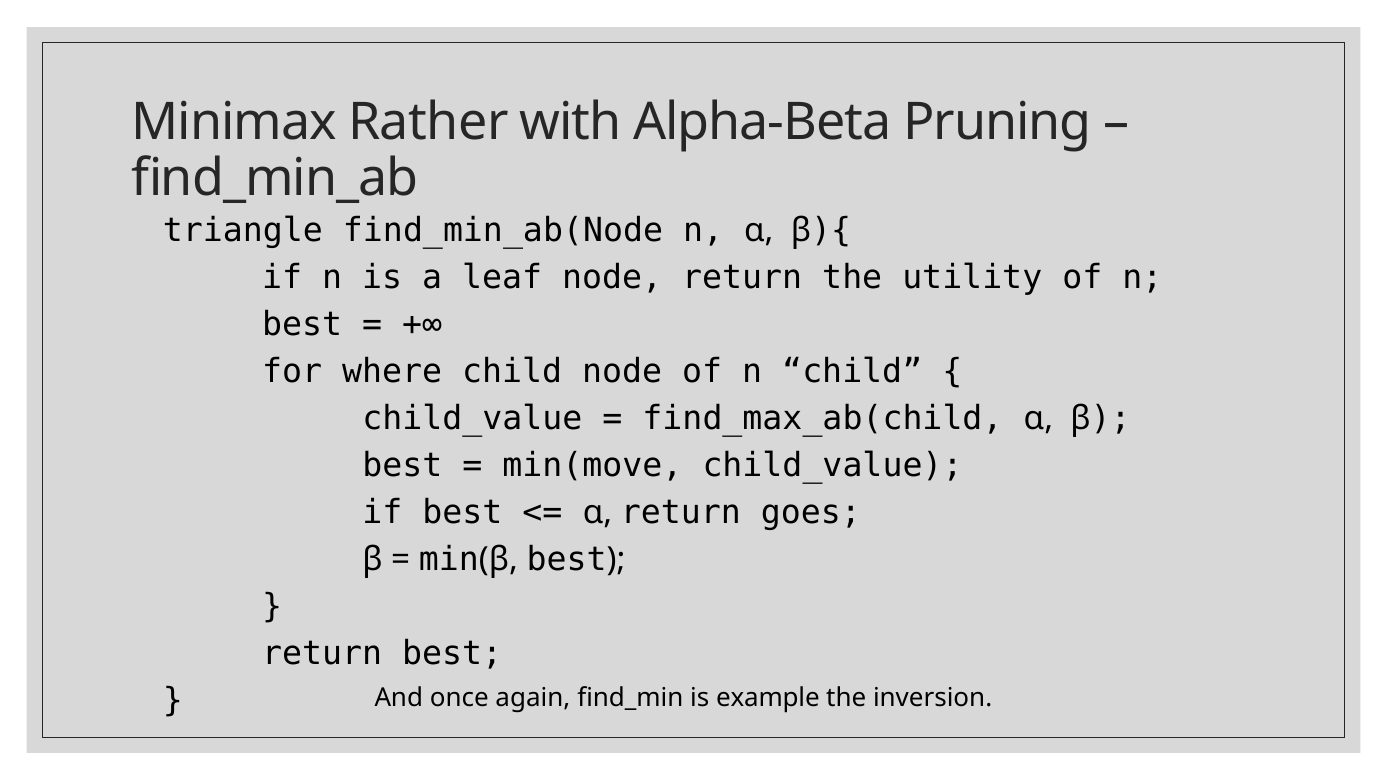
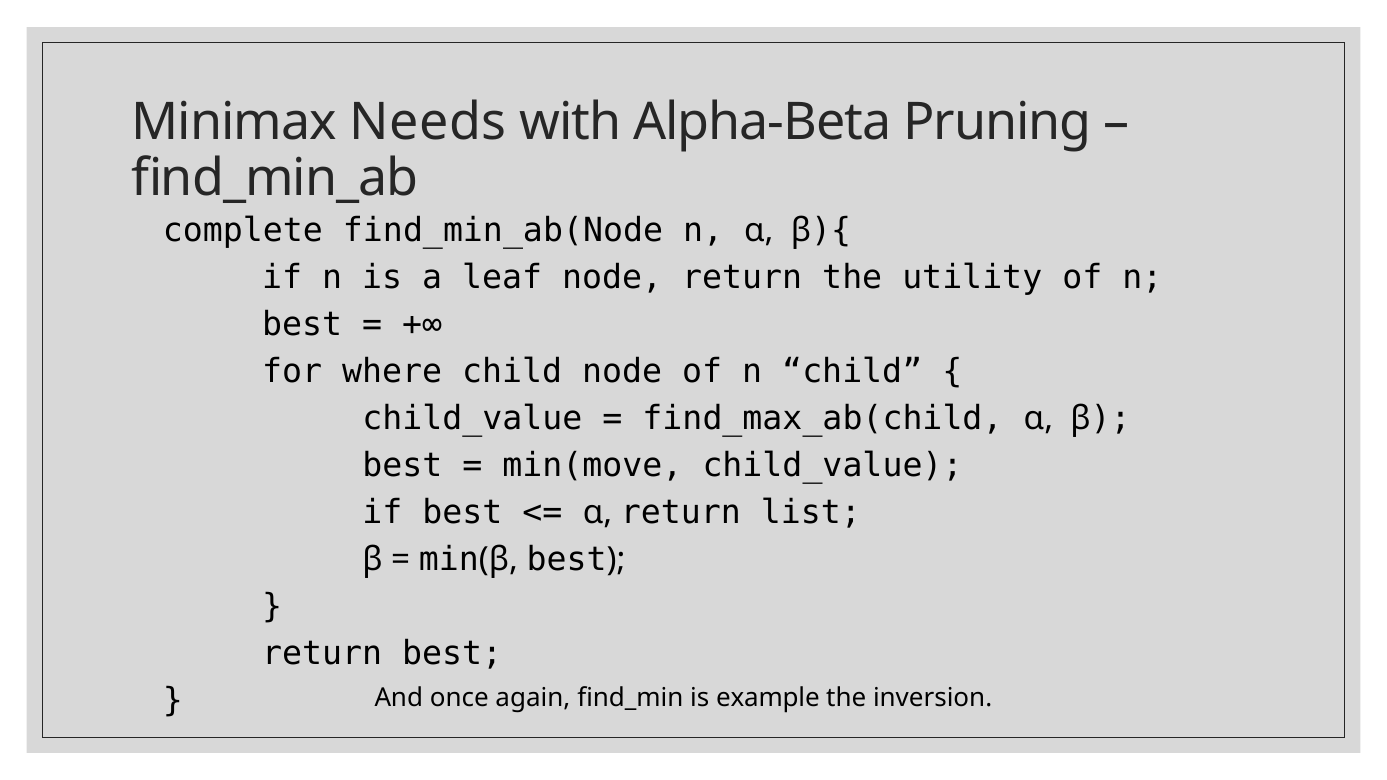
Rather: Rather -> Needs (428, 123)
triangle: triangle -> complete (243, 231)
goes: goes -> list (811, 513)
